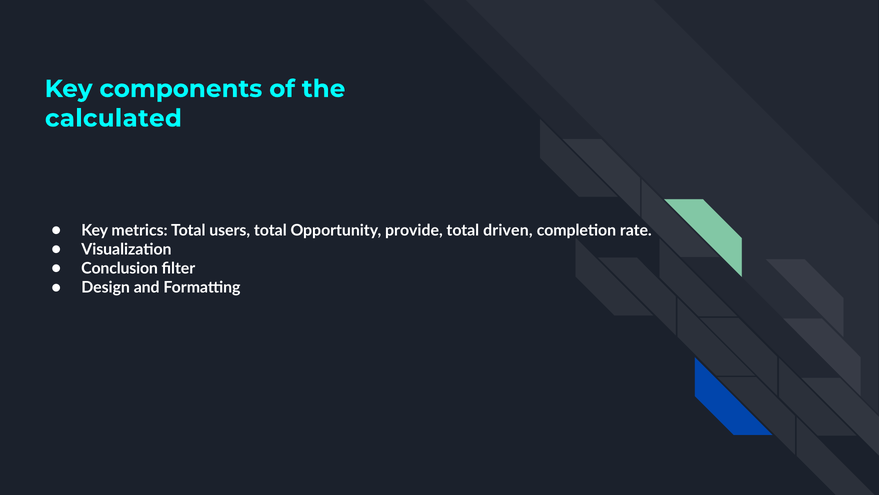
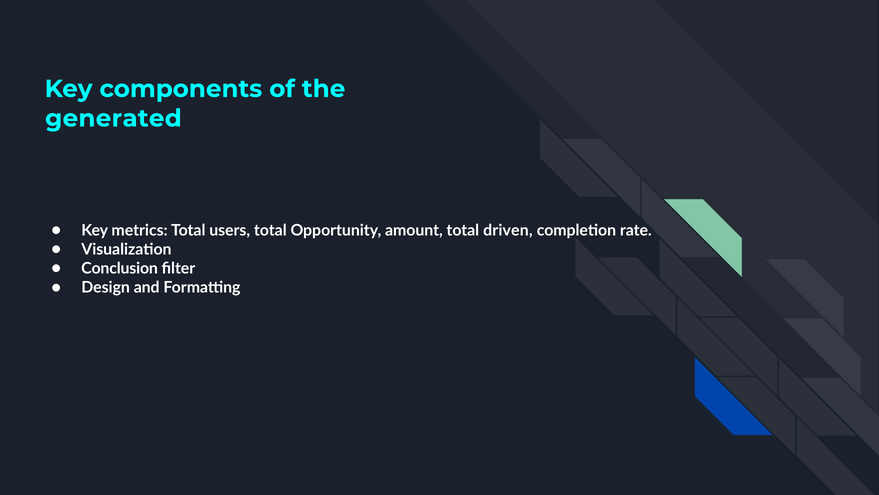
calculated: calculated -> generated (113, 118)
provide: provide -> amount (414, 230)
